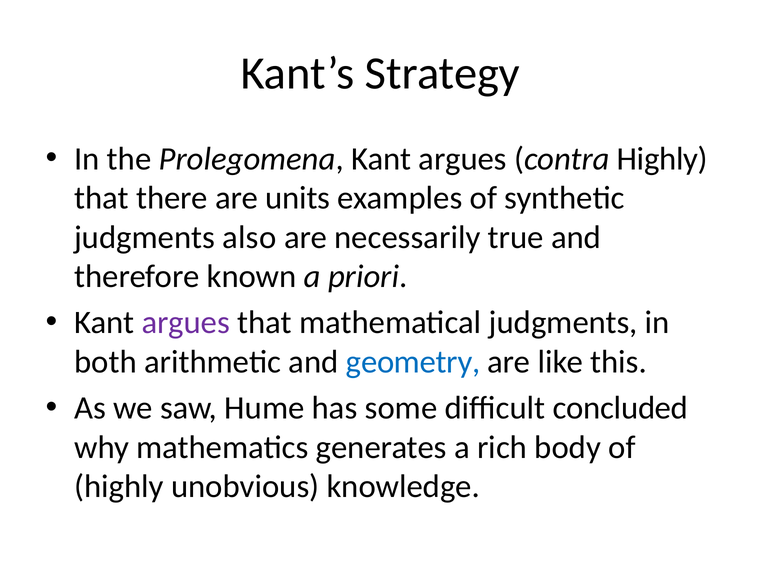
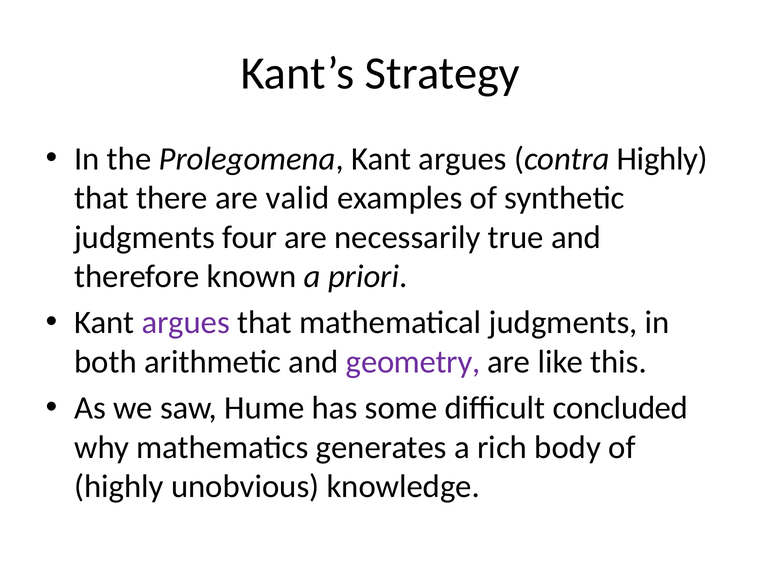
units: units -> valid (298, 198)
also: also -> four (250, 238)
geometry colour: blue -> purple (413, 362)
